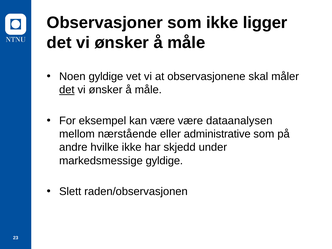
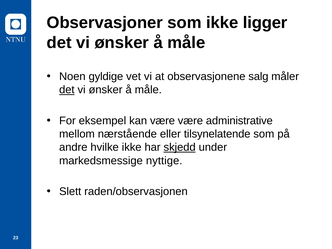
skal: skal -> salg (258, 77)
dataanalysen: dataanalysen -> administrative (239, 121)
administrative: administrative -> tilsynelatende (217, 134)
skjedd underline: none -> present (180, 147)
markedsmessige gyldige: gyldige -> nyttige (164, 161)
